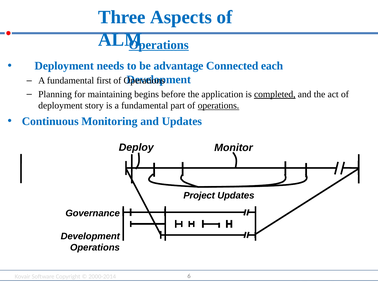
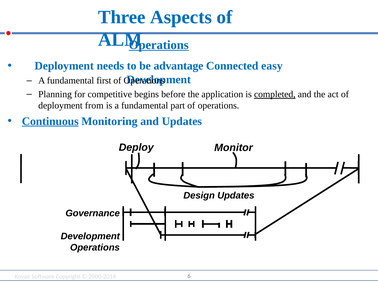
each: each -> easy (272, 66)
maintaining: maintaining -> competitive (110, 94)
story: story -> from (94, 106)
operations underline: present -> none (218, 106)
Continuous underline: none -> present (50, 121)
Project: Project -> Design (199, 196)
